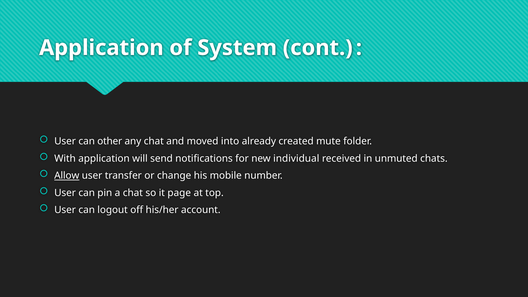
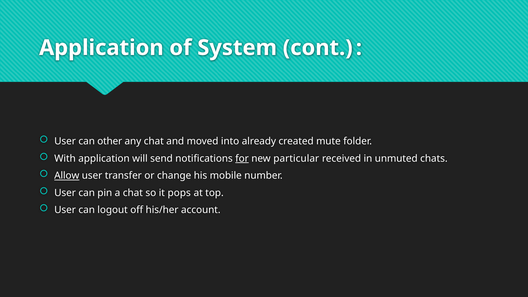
for underline: none -> present (242, 158)
individual: individual -> particular (296, 158)
page: page -> pops (179, 193)
